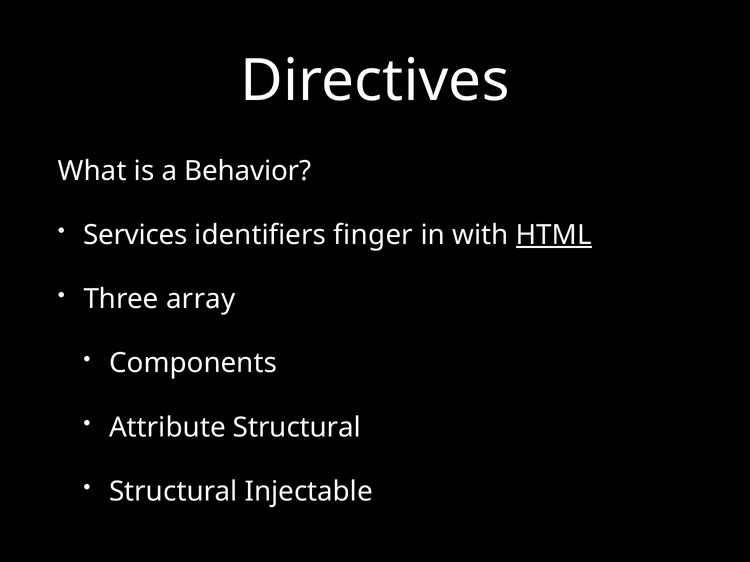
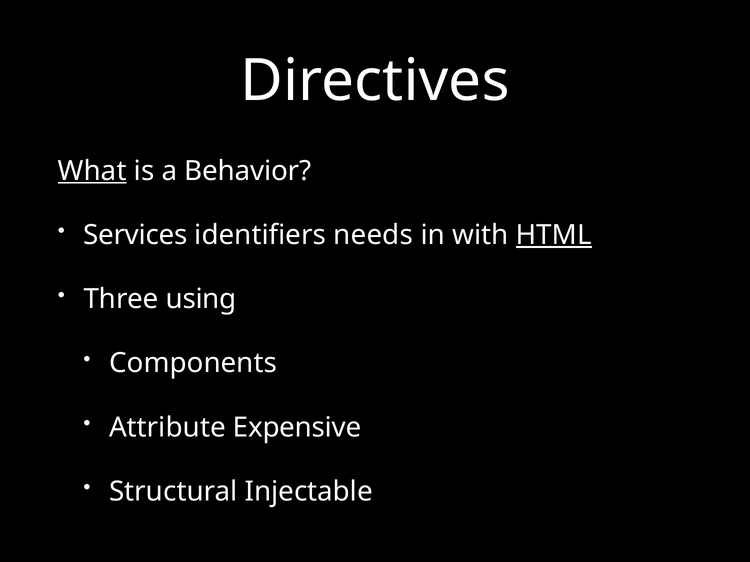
What underline: none -> present (92, 171)
finger: finger -> needs (373, 235)
array: array -> using (201, 299)
Attribute Structural: Structural -> Expensive (297, 428)
